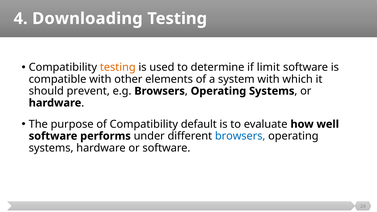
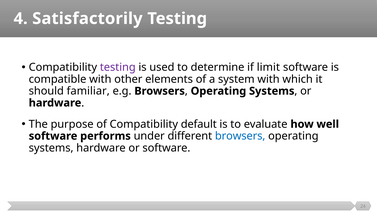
Downloading: Downloading -> Satisfactorily (87, 19)
testing colour: orange -> purple (118, 67)
prevent: prevent -> familiar (88, 91)
